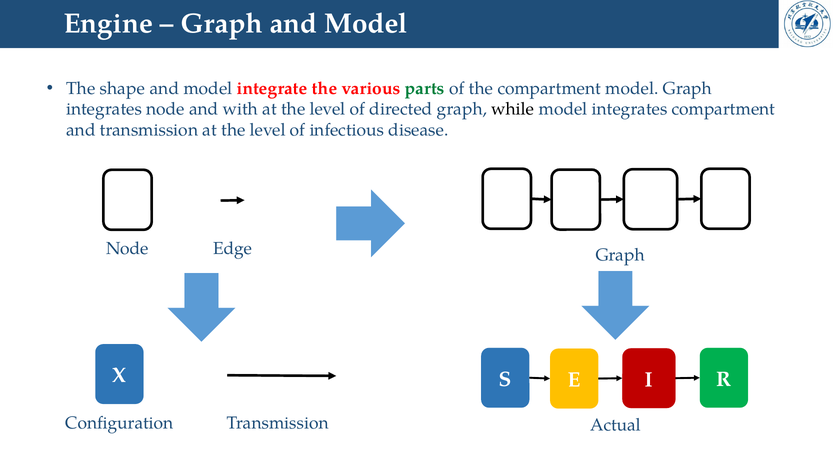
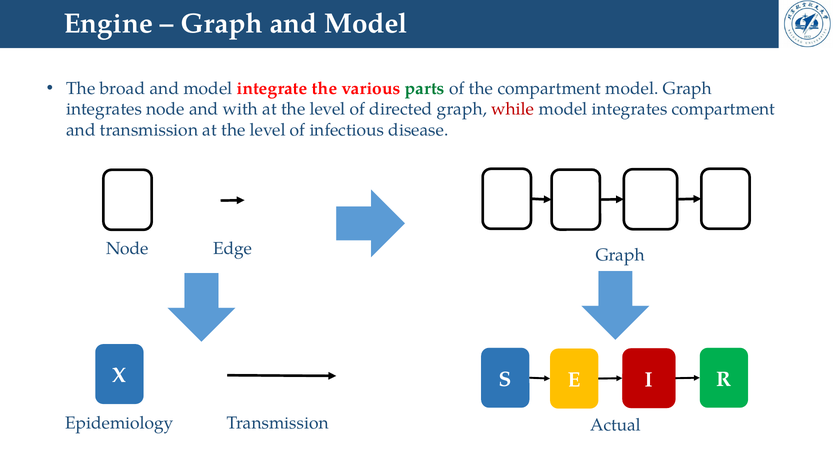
shape: shape -> broad (122, 88)
while colour: black -> red (513, 109)
Configuration: Configuration -> Epidemiology (119, 424)
